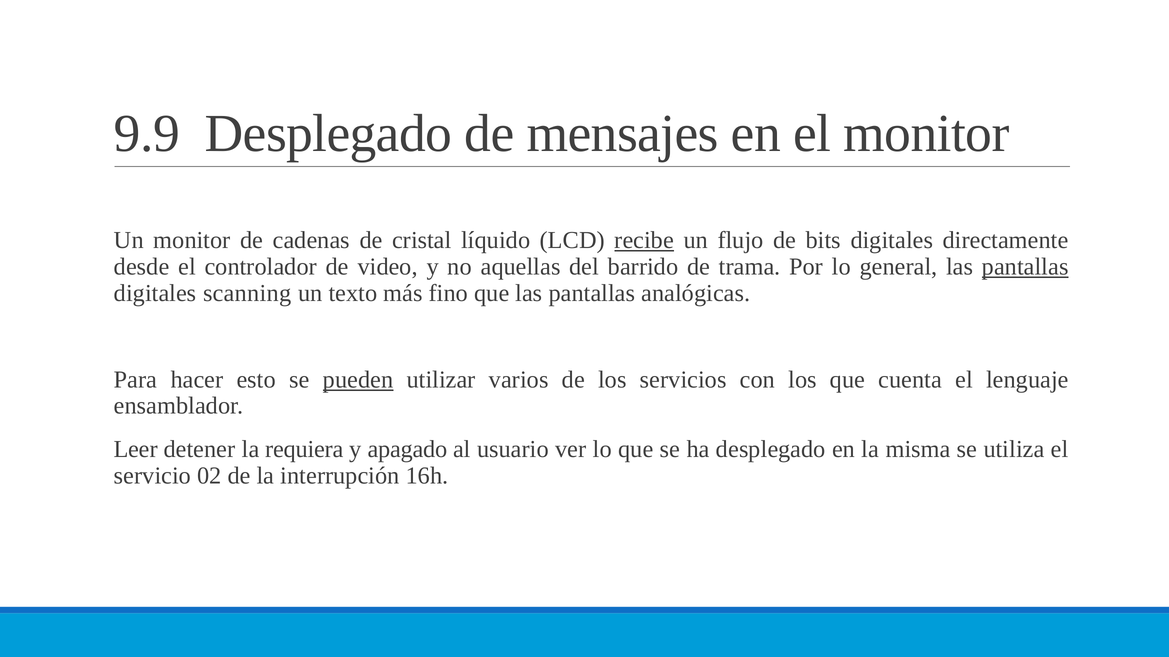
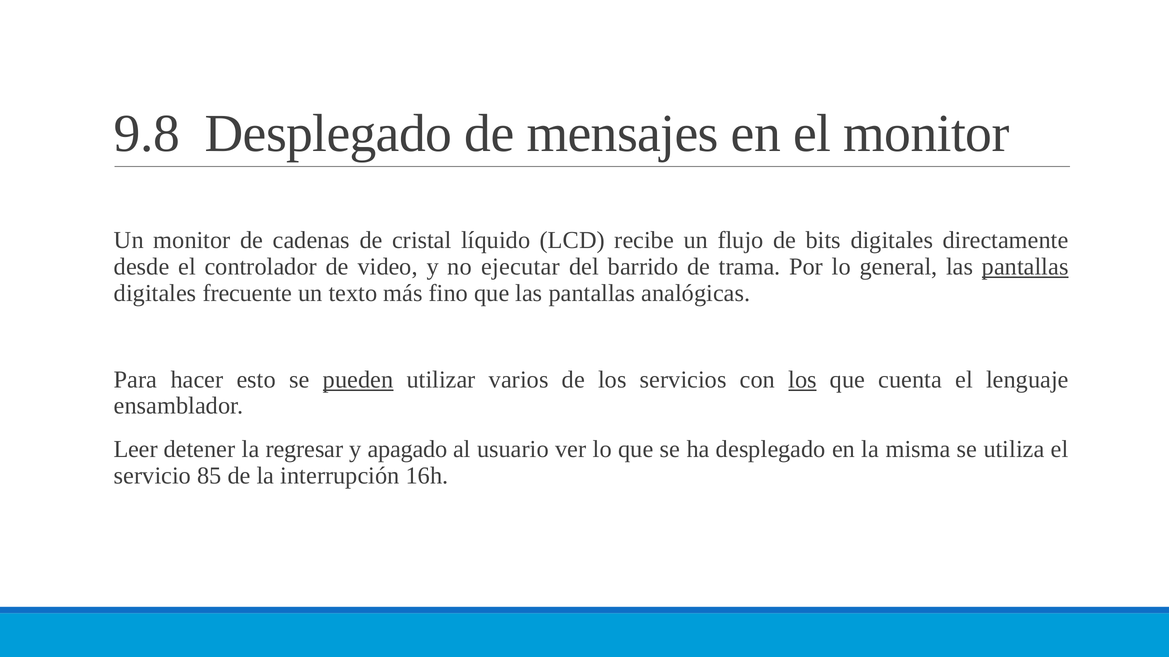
9.9: 9.9 -> 9.8 (147, 134)
recibe underline: present -> none (644, 241)
aquellas: aquellas -> ejecutar (520, 267)
scanning: scanning -> frecuente (247, 293)
los underline: none -> present (803, 380)
requiera: requiera -> regresar (304, 450)
02: 02 -> 85 (209, 476)
